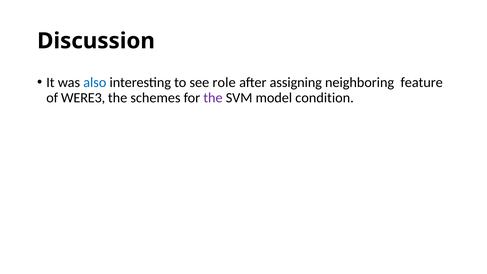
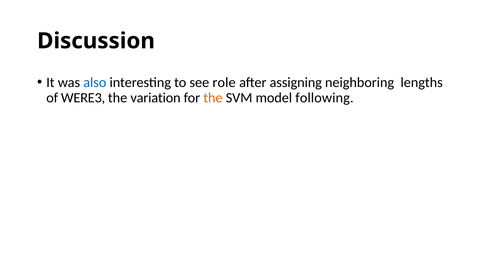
feature: feature -> lengths (422, 82)
schemes: schemes -> variation (156, 98)
the colour: purple -> orange (213, 98)
condition: condition -> following (325, 98)
